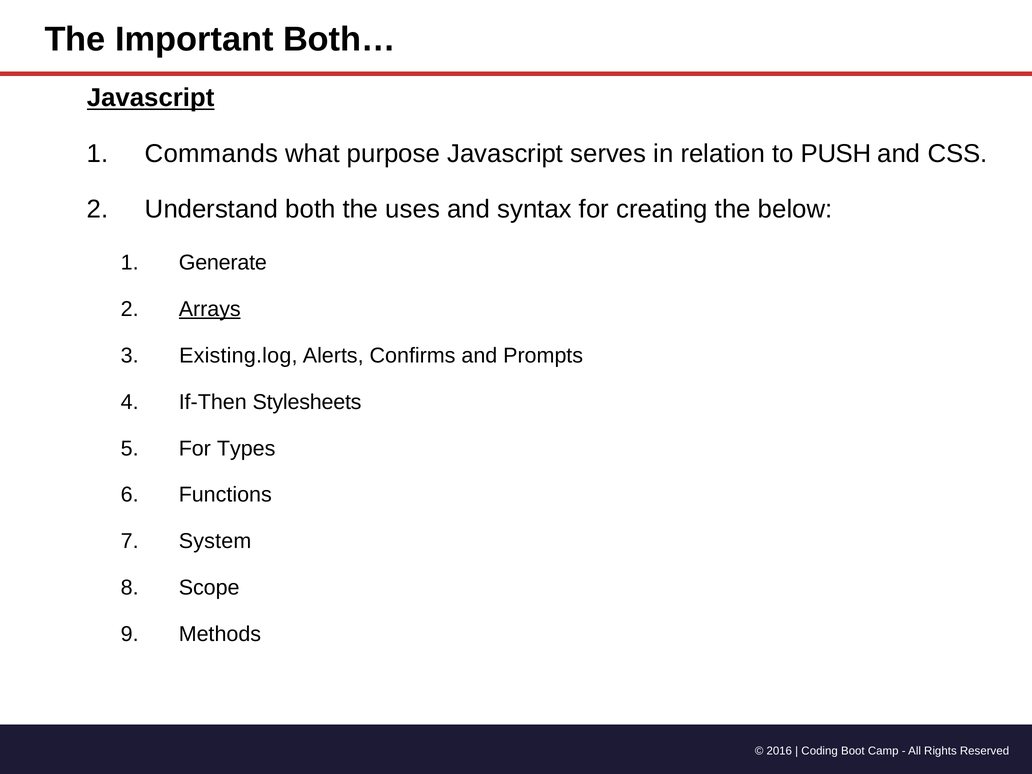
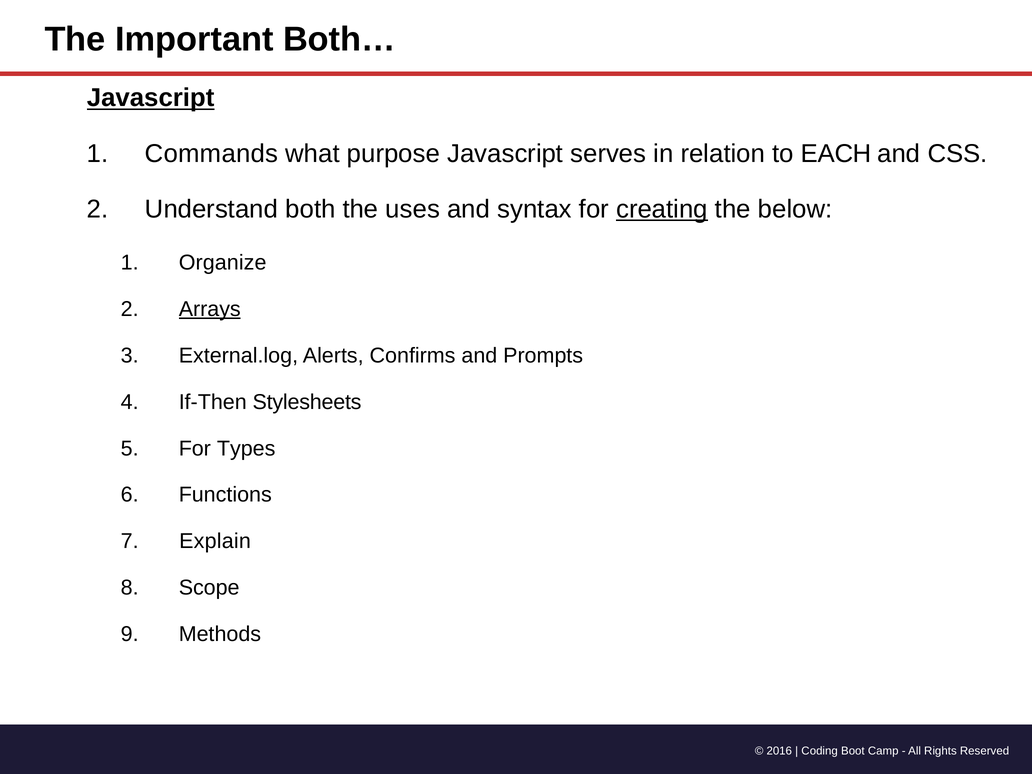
PUSH: PUSH -> EACH (836, 154)
creating underline: none -> present (662, 209)
Generate: Generate -> Organize (223, 263)
Existing.log: Existing.log -> External.log (238, 356)
System: System -> Explain (215, 541)
